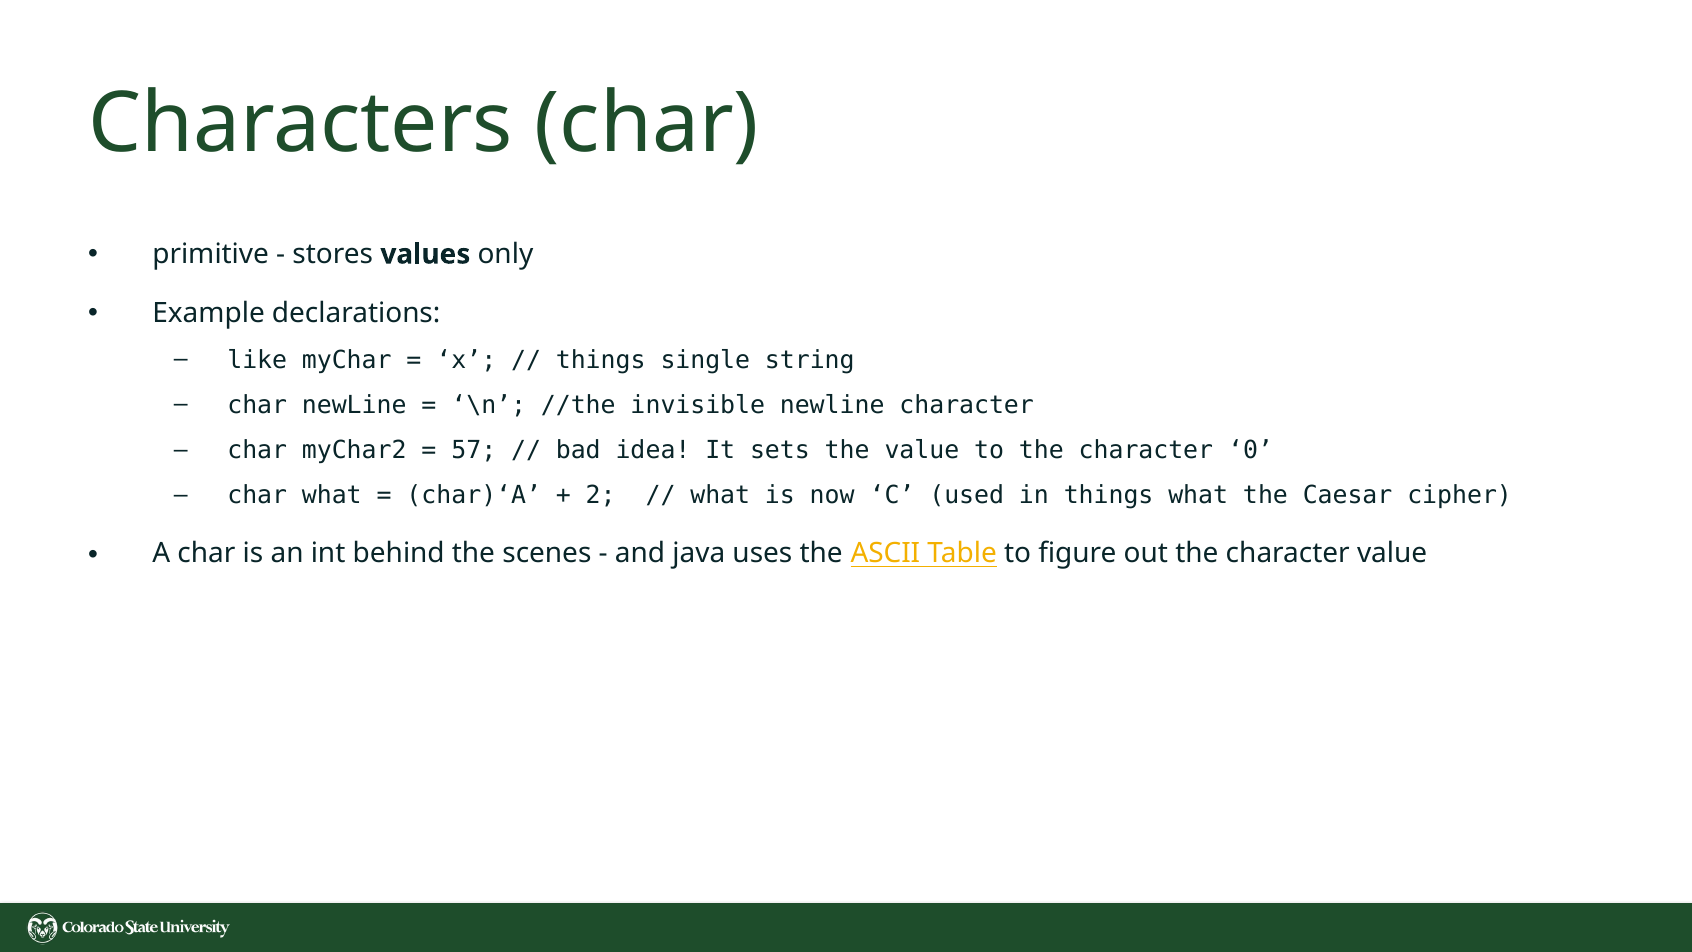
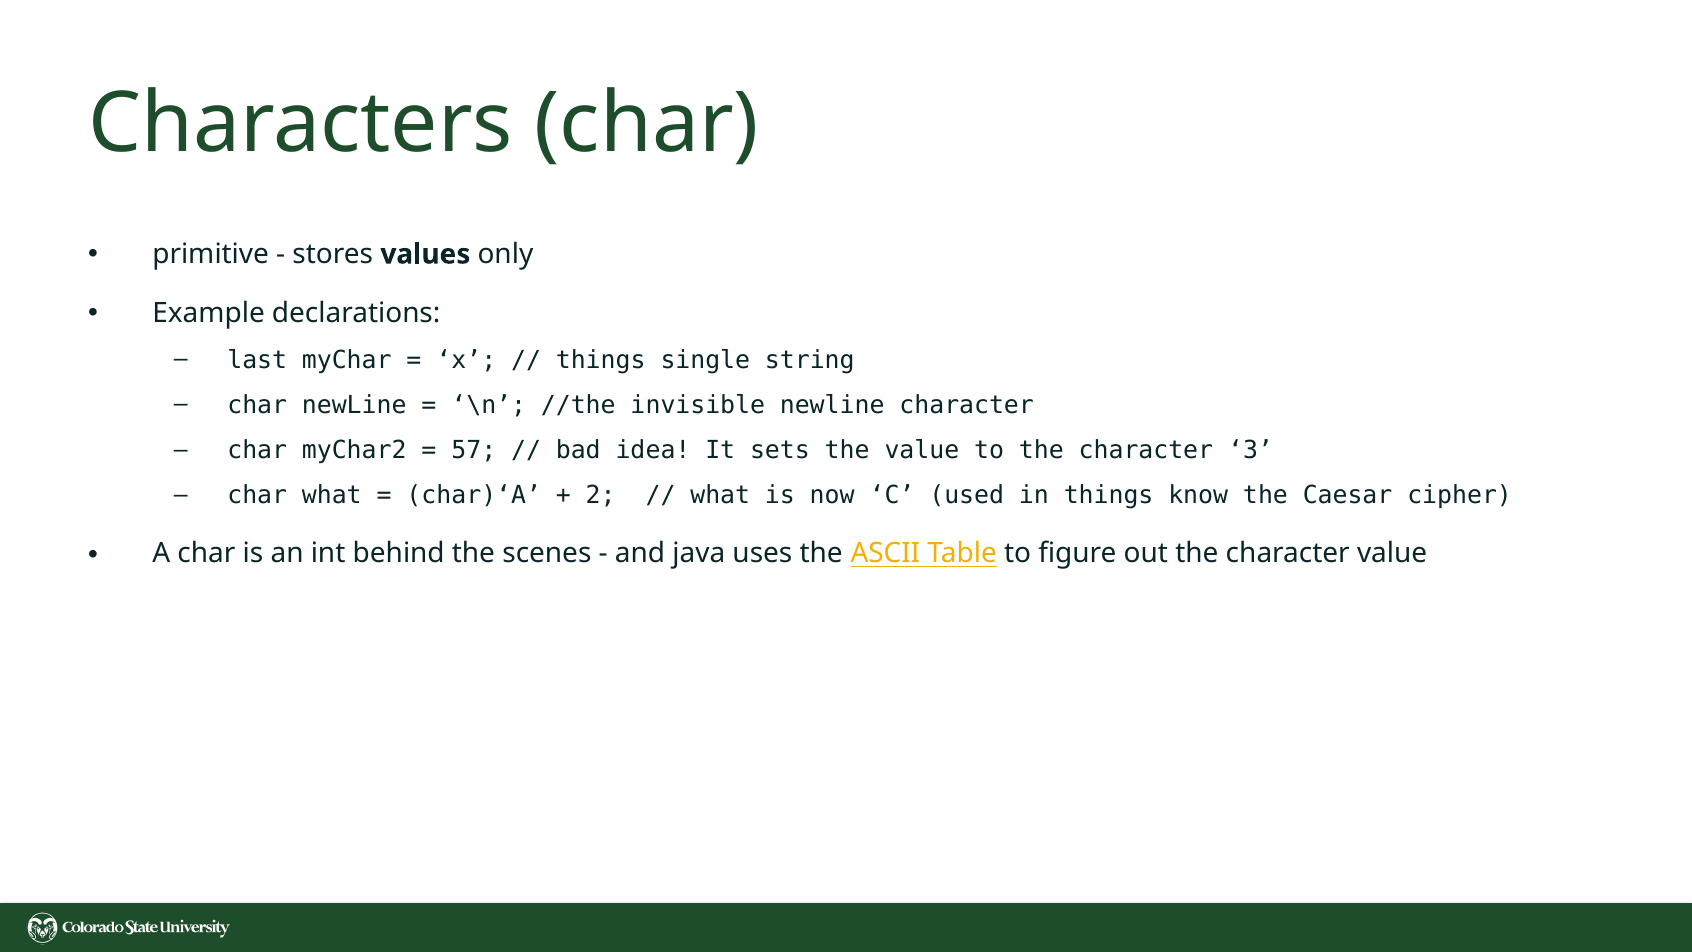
like: like -> last (257, 360)
0: 0 -> 3 (1250, 450)
things what: what -> know (1198, 495)
